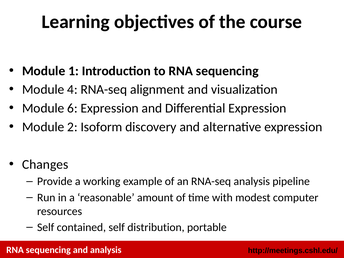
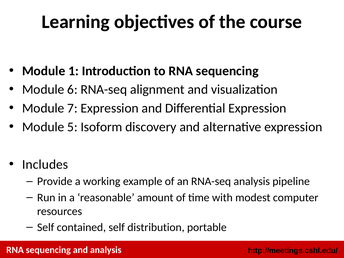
4: 4 -> 6 (72, 90)
6: 6 -> 7 (72, 108)
2: 2 -> 5 (72, 127)
Changes: Changes -> Includes (45, 164)
